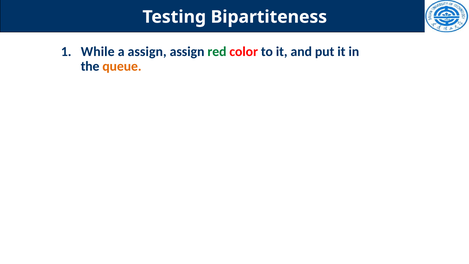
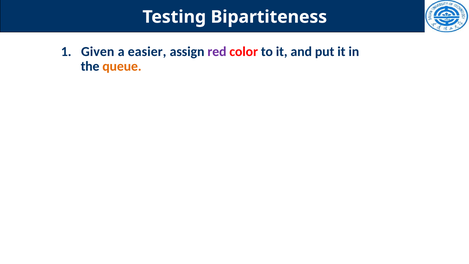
While: While -> Given (98, 52)
a assign: assign -> easier (147, 52)
red colour: green -> purple (217, 52)
